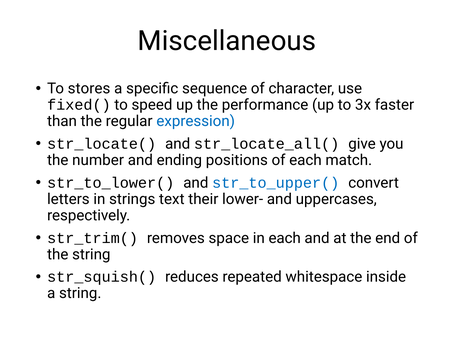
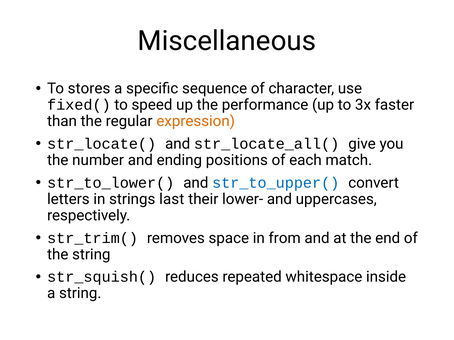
expression colour: blue -> orange (196, 121)
text: text -> last (172, 199)
in each: each -> from (285, 238)
